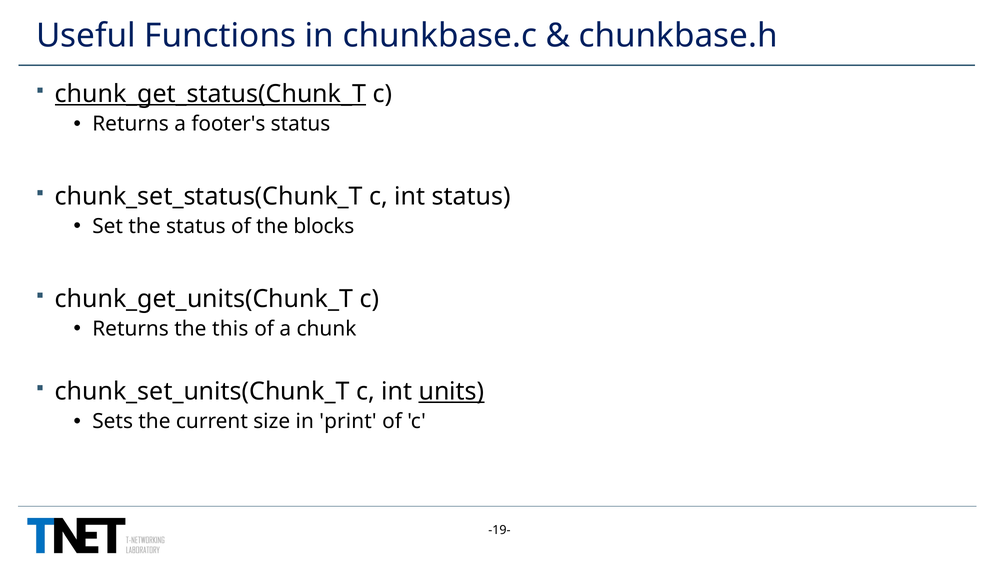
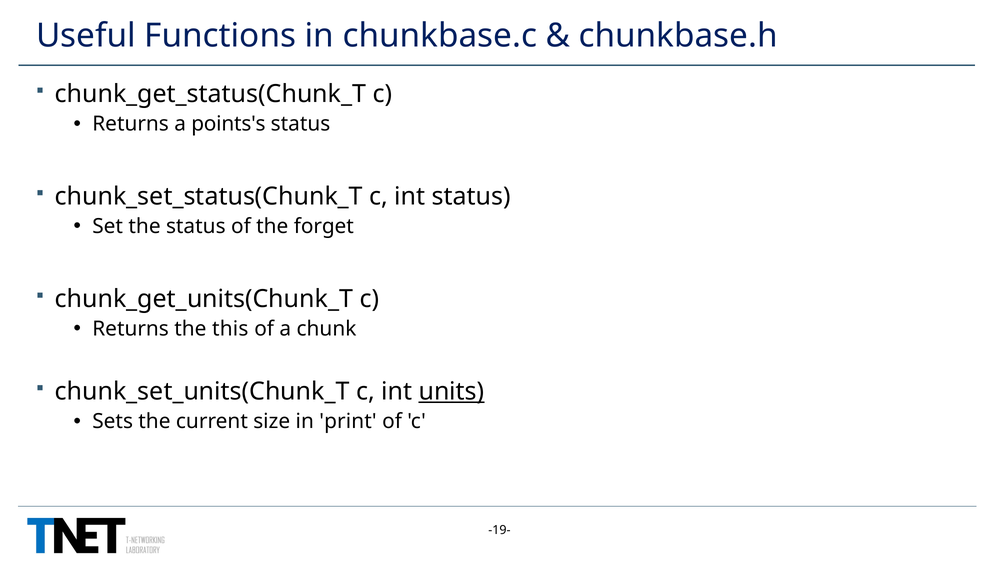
chunk_get_status(Chunk_T underline: present -> none (210, 94)
footer's: footer's -> points's (228, 124)
blocks: blocks -> forget (324, 226)
